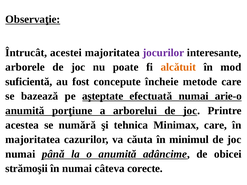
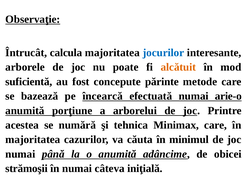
acestei: acestei -> calcula (66, 53)
jocurilor colour: purple -> blue (163, 53)
încheie: încheie -> părinte (162, 82)
aşteptate: aşteptate -> încearcă (103, 96)
corecte: corecte -> iniţială (145, 169)
